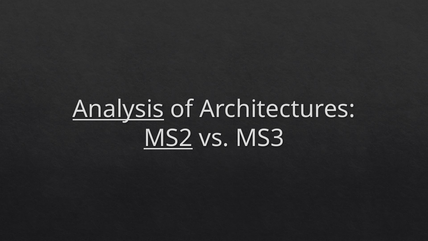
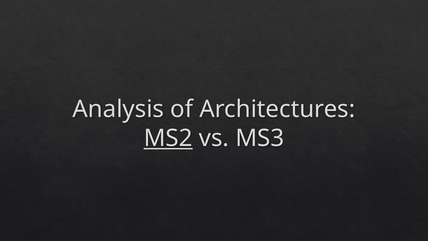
Analysis underline: present -> none (118, 109)
